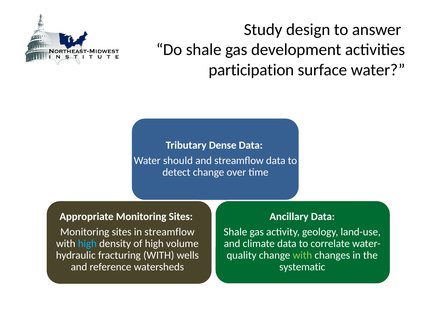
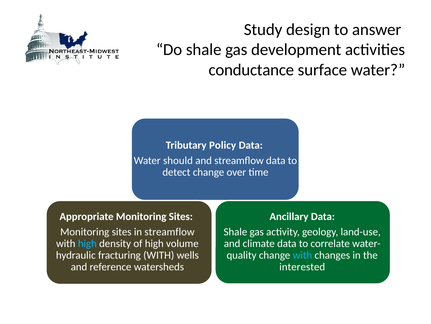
participation: participation -> conductance (251, 70)
Dense: Dense -> Policy (223, 145)
with colour: light green -> light blue (302, 255)
systematic: systematic -> interested (302, 266)
